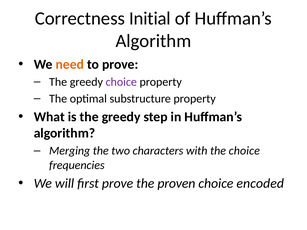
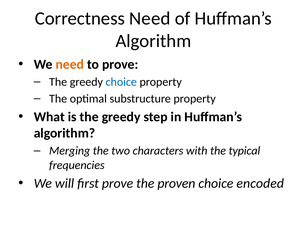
Correctness Initial: Initial -> Need (150, 18)
choice colour: purple -> blue (121, 82)
the choice: choice -> typical (244, 151)
